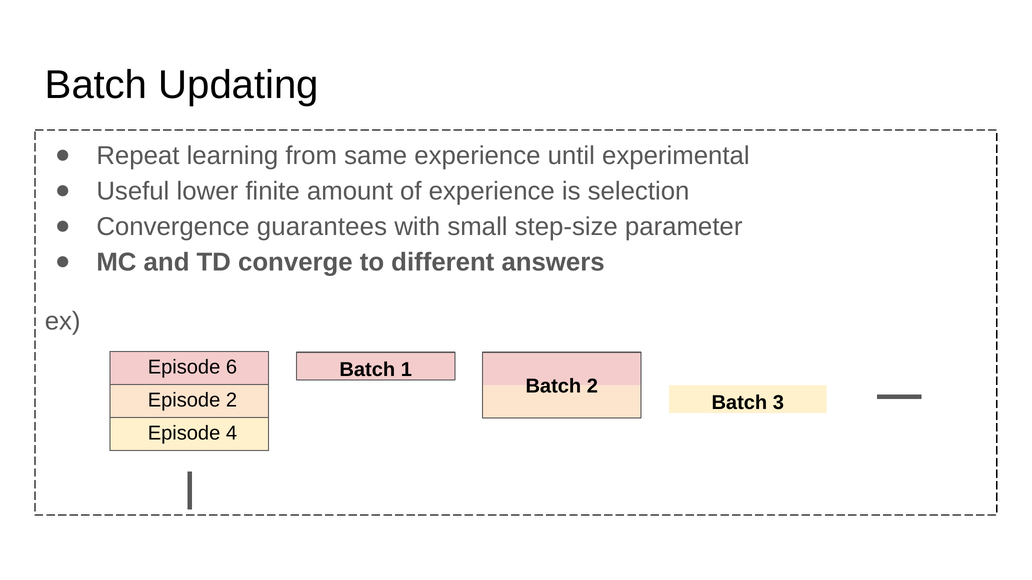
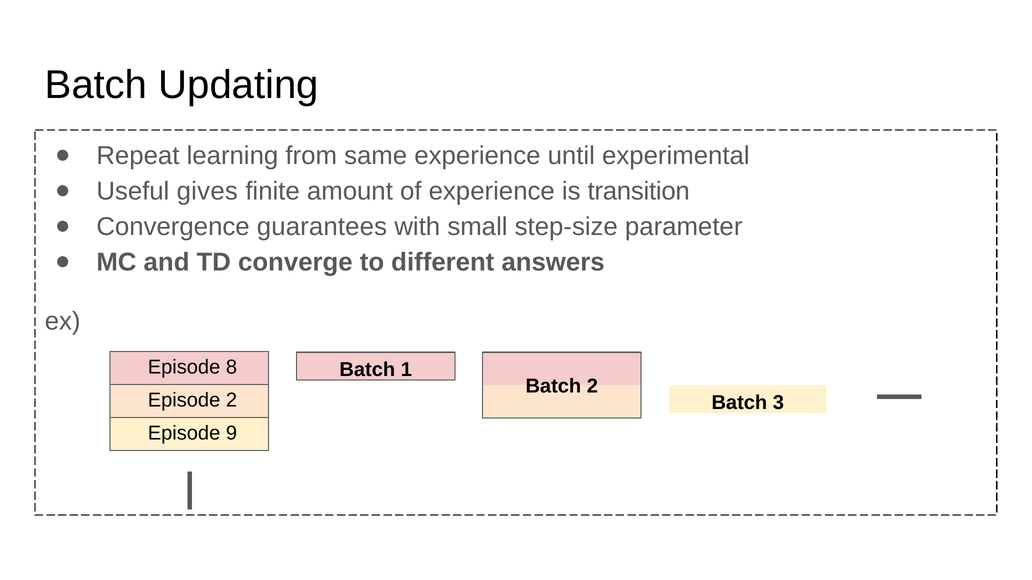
lower: lower -> gives (207, 191)
selection: selection -> transition (639, 191)
6: 6 -> 8 (232, 367)
4: 4 -> 9 (232, 433)
